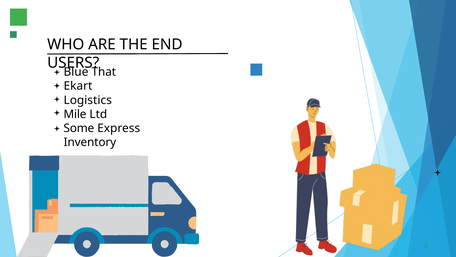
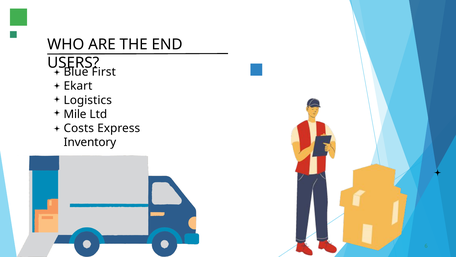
That: That -> First (104, 72)
Some: Some -> Costs (79, 128)
